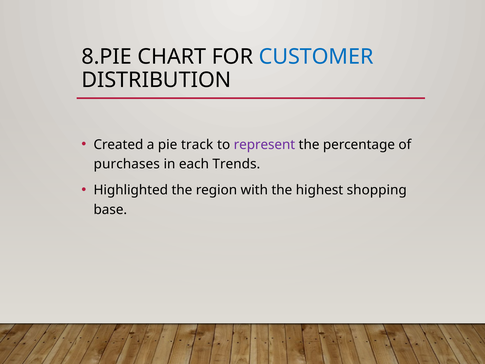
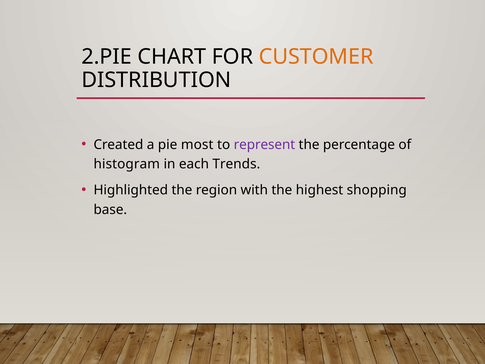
8.PIE: 8.PIE -> 2.PIE (107, 57)
CUSTOMER colour: blue -> orange (316, 57)
track: track -> most (197, 145)
purchases: purchases -> histogram (127, 164)
